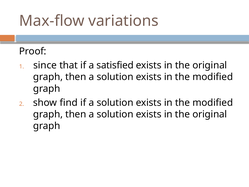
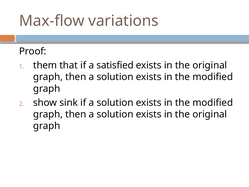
since: since -> them (45, 65)
find: find -> sink (69, 103)
